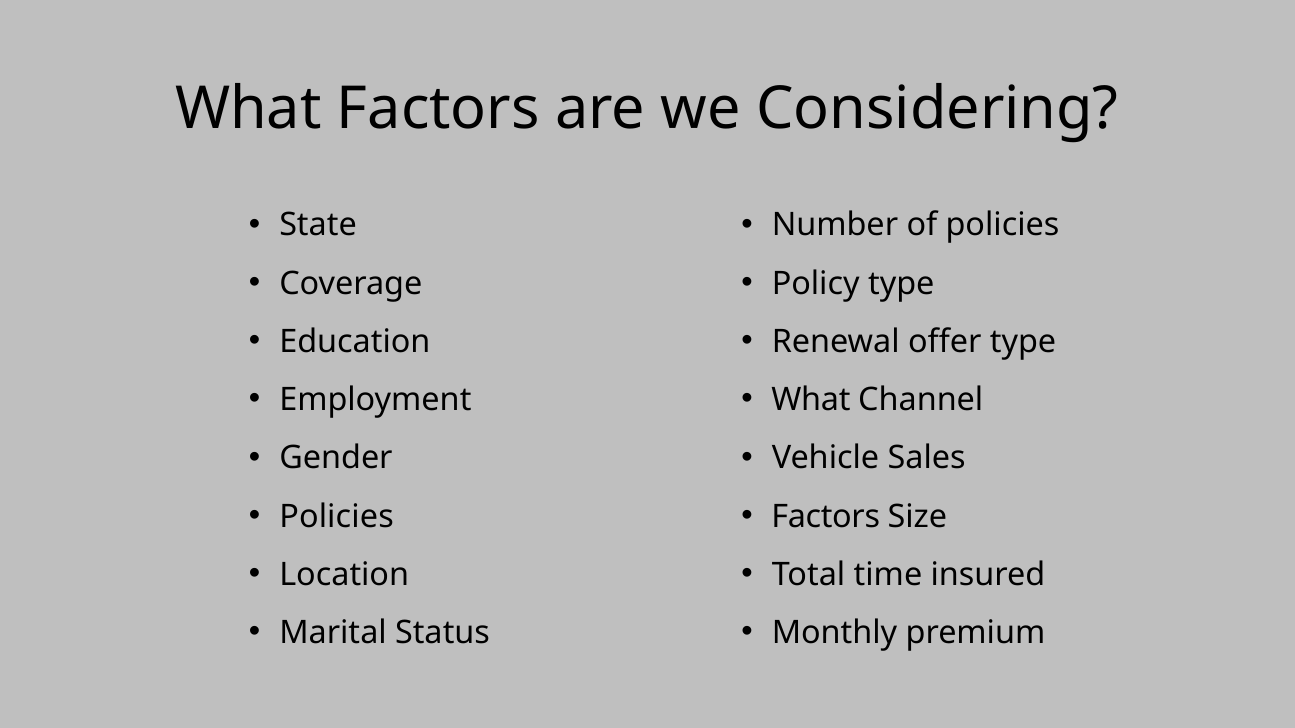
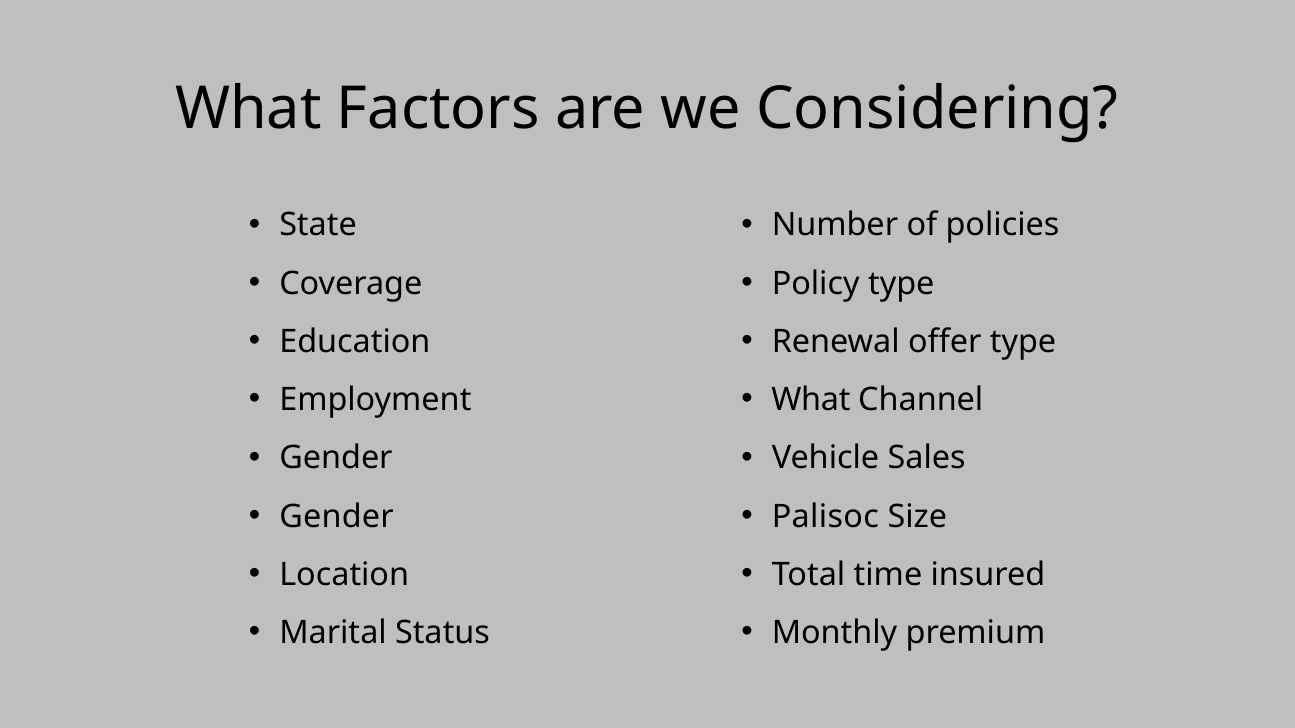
Policies: Policies -> Gender (337, 517)
Factors: Factors -> Palisoc (825, 517)
